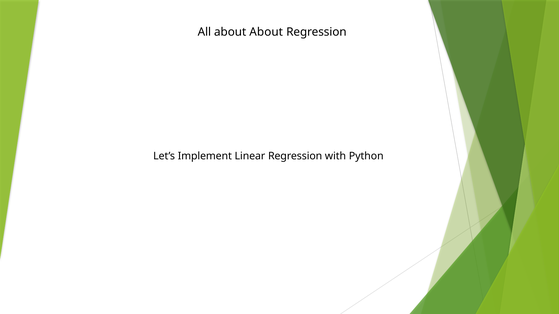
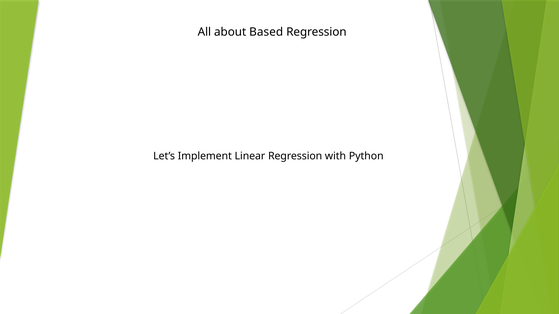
about About: About -> Based (266, 32)
